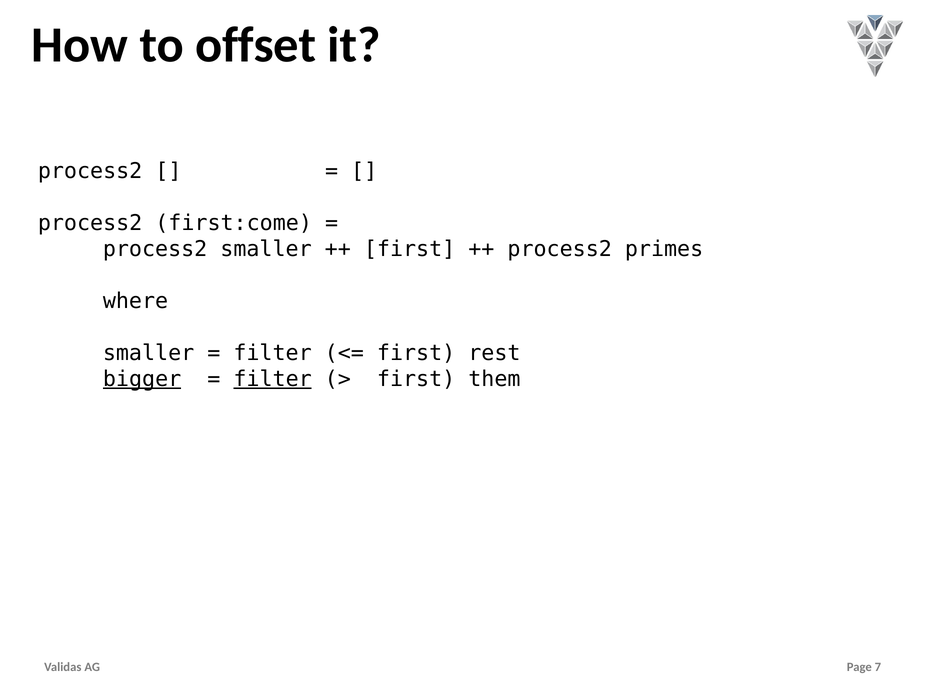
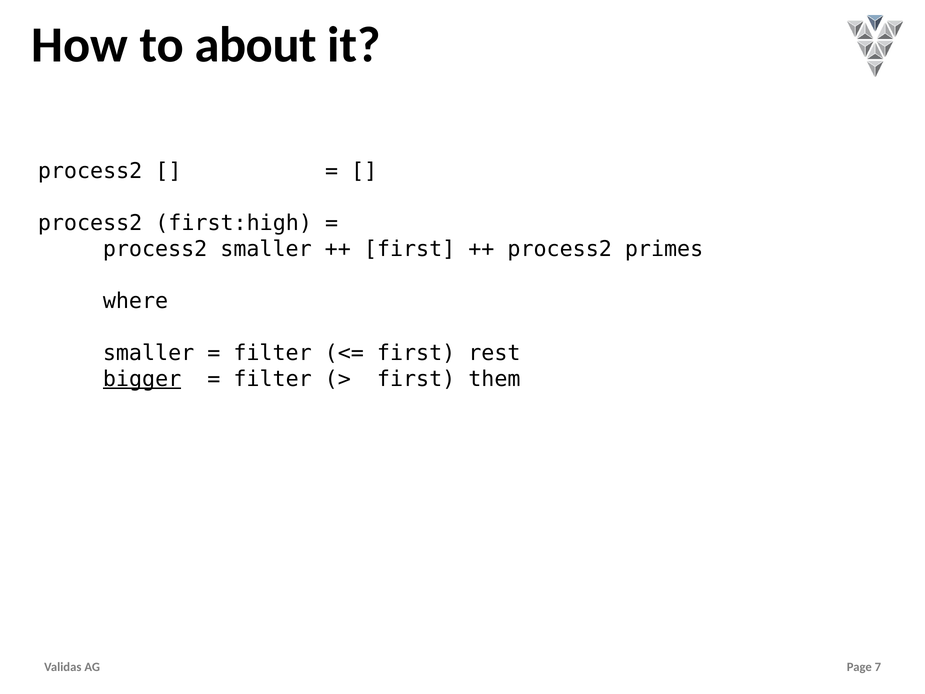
offset: offset -> about (256, 45)
first:come: first:come -> first:high (234, 223)
filter underline: present -> none (273, 379)
